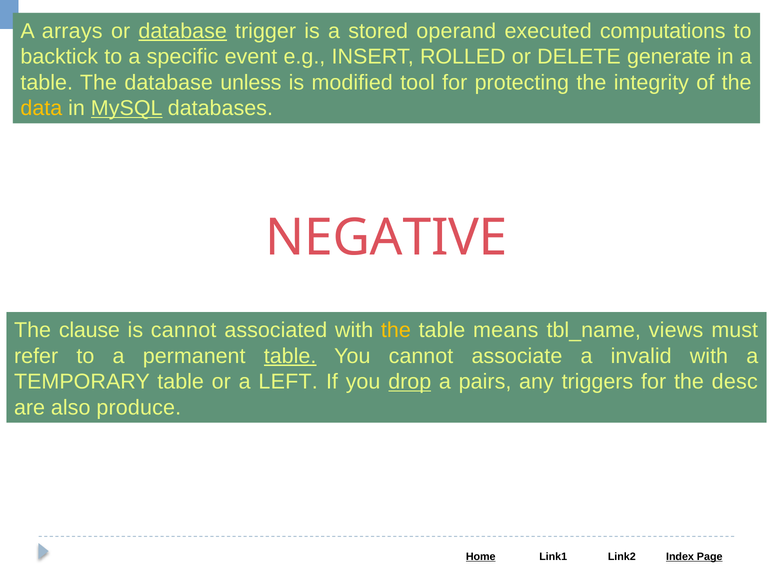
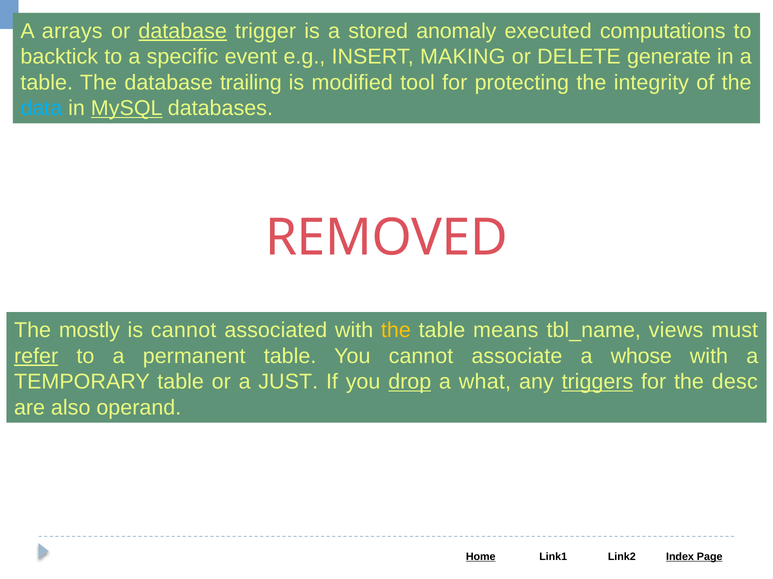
operand: operand -> anomaly (456, 31)
ROLLED: ROLLED -> MAKING (463, 57)
unless: unless -> trailing (251, 83)
data colour: yellow -> light blue (41, 108)
NEGATIVE: NEGATIVE -> REMOVED (387, 238)
clause: clause -> mostly (89, 331)
refer underline: none -> present (36, 356)
table underline: present -> none (290, 356)
invalid: invalid -> whose (641, 356)
LEFT: LEFT -> JUST (288, 382)
pairs: pairs -> what (485, 382)
triggers underline: none -> present (597, 382)
produce: produce -> operand (139, 408)
